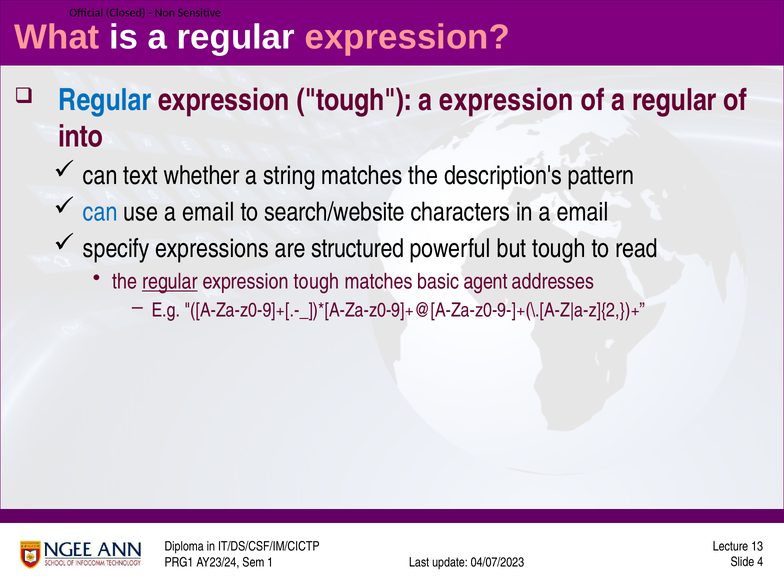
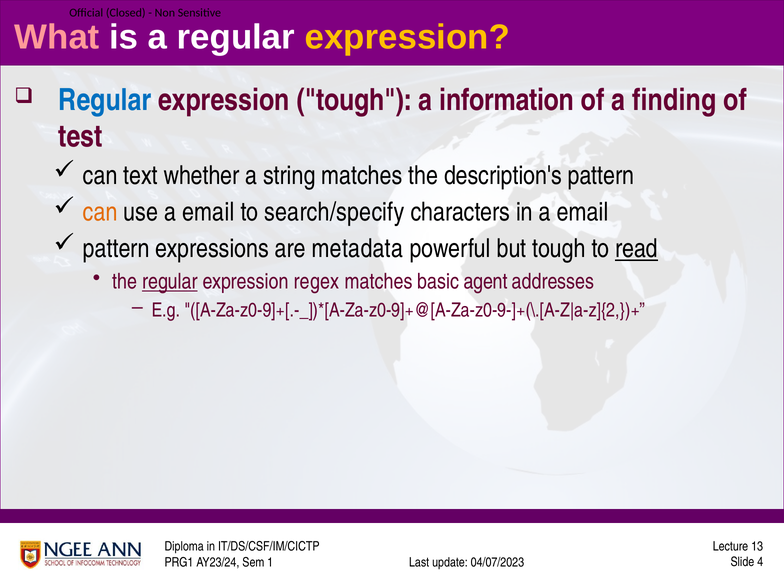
expression colour: pink -> yellow (407, 37)
a expression: expression -> information (507, 100)
of a regular: regular -> finding (674, 100)
into: into -> test (80, 137)
can colour: blue -> orange (100, 212)
search/website: search/website -> search/specify (334, 212)
specify: specify -> pattern (116, 249)
structured: structured -> metadata (357, 249)
read underline: none -> present (637, 249)
tough: tough -> regex (317, 282)
